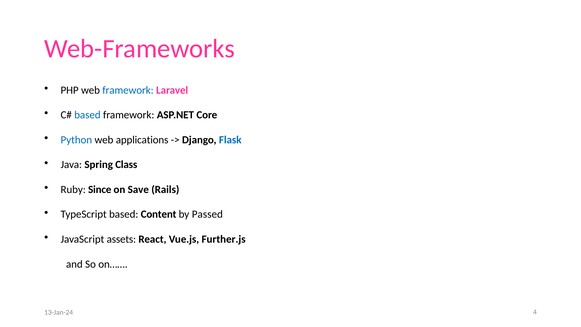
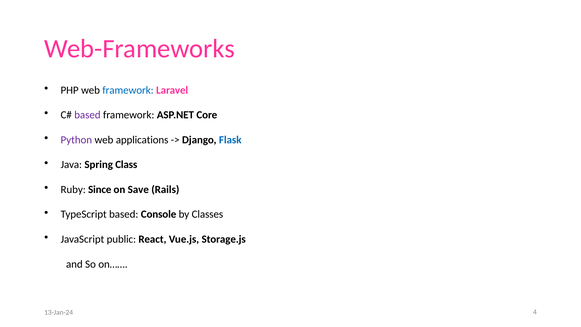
based colour: blue -> purple (87, 115)
Python colour: blue -> purple (76, 140)
Content: Content -> Console (159, 214)
Passed: Passed -> Classes (207, 214)
assets: assets -> public (121, 239)
Further.js: Further.js -> Storage.js (224, 239)
